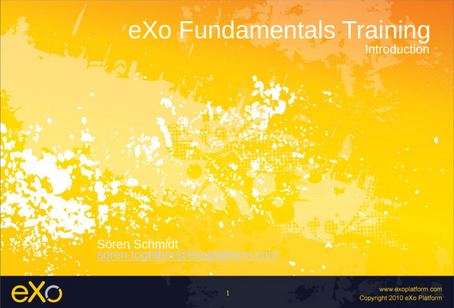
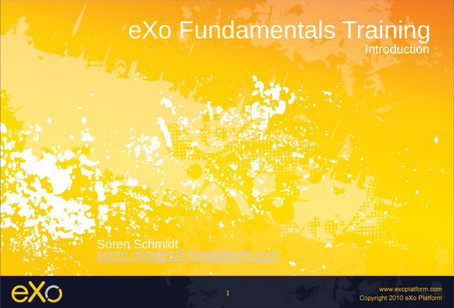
soren.together@exoplatform.com: soren.together@exoplatform.com -> soren.minutes@exoplatform.com (188, 255)
